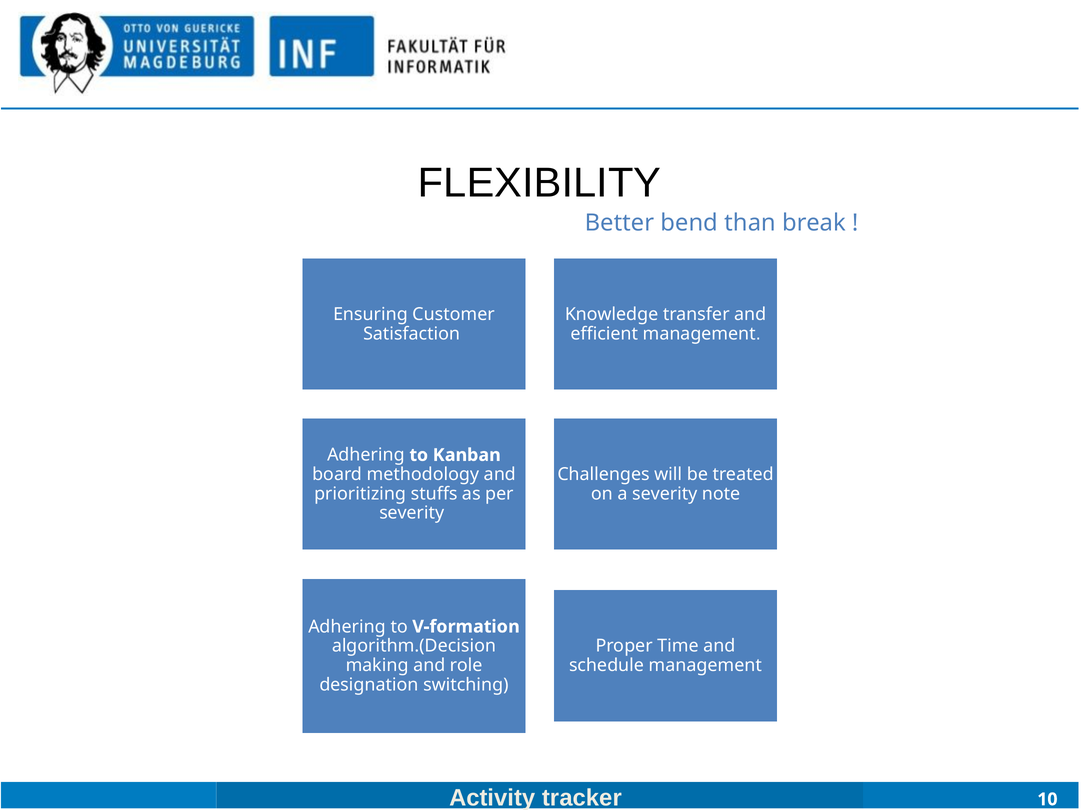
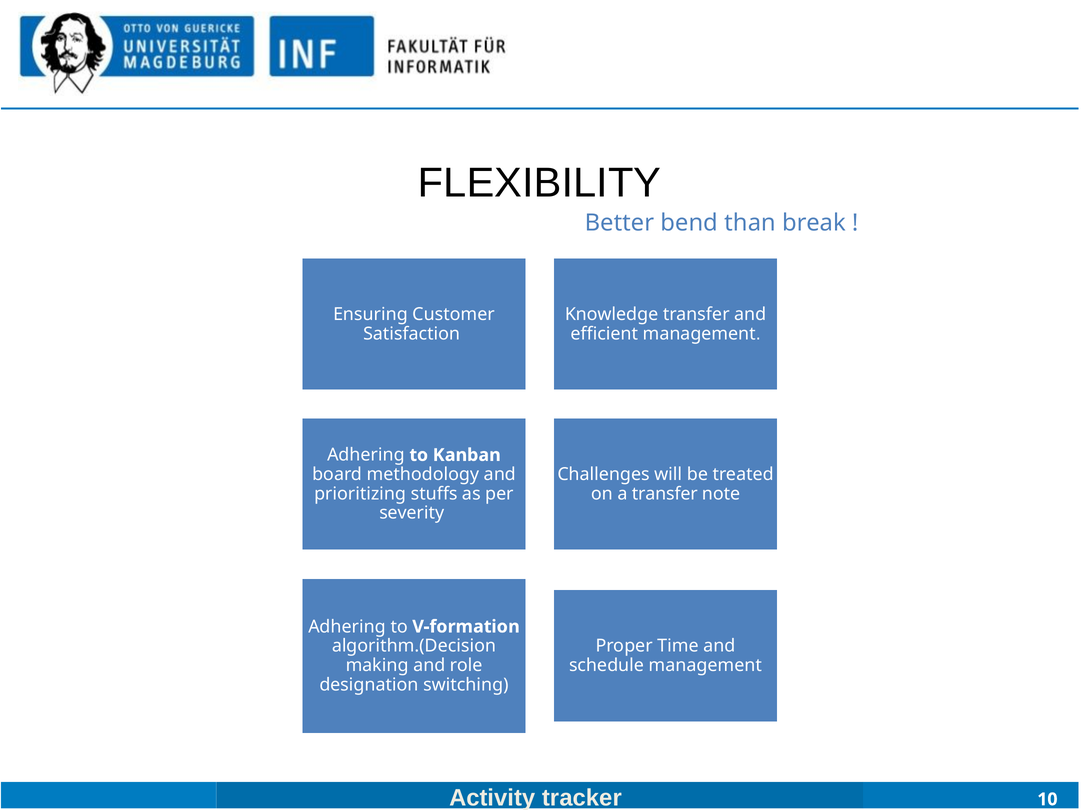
a severity: severity -> transfer (665, 494)
